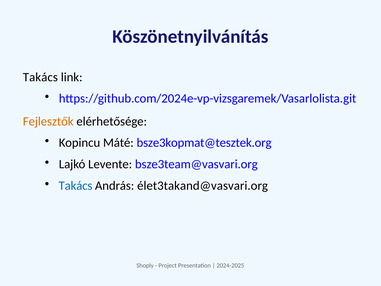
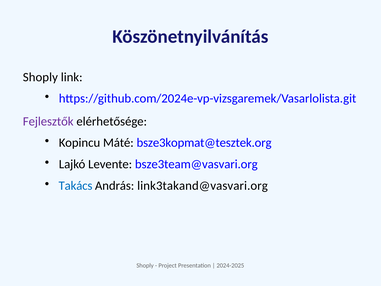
Takács: Takács -> Shoply (40, 77)
Fejlesztők colour: orange -> purple (48, 121)
élet3takand@vasvari.org: élet3takand@vasvari.org -> link3takand@vasvari.org (203, 186)
